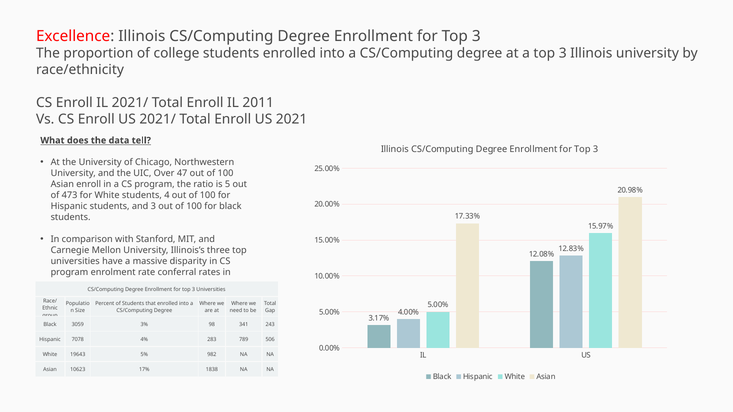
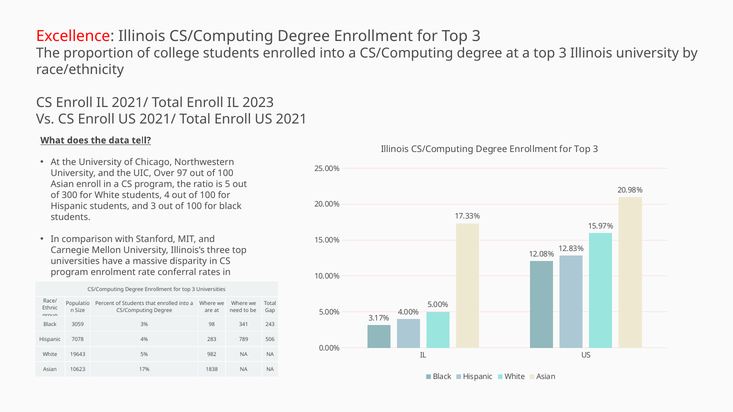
2011: 2011 -> 2023 (258, 103)
47: 47 -> 97 (182, 174)
473: 473 -> 300 (70, 195)
